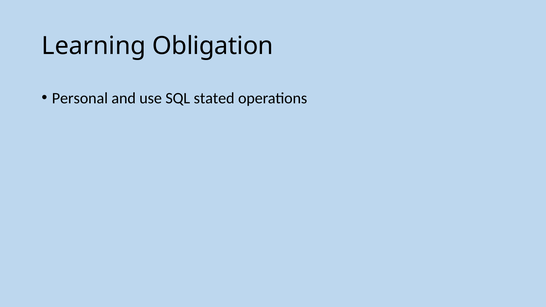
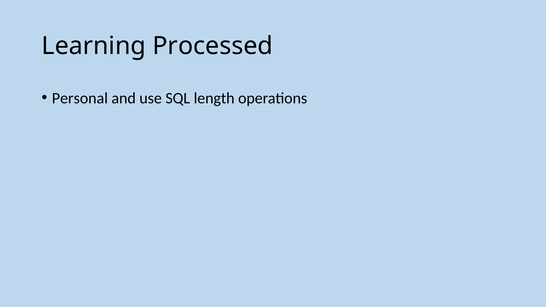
Obligation: Obligation -> Processed (213, 46)
stated: stated -> length (214, 98)
